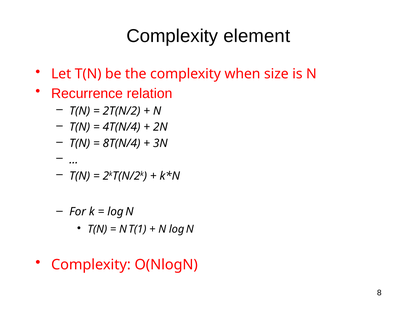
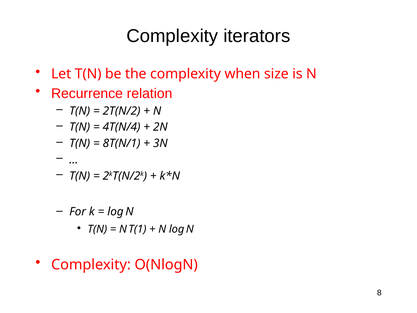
element: element -> iterators (257, 36)
8T(N/4: 8T(N/4 -> 8T(N/1 (122, 143)
